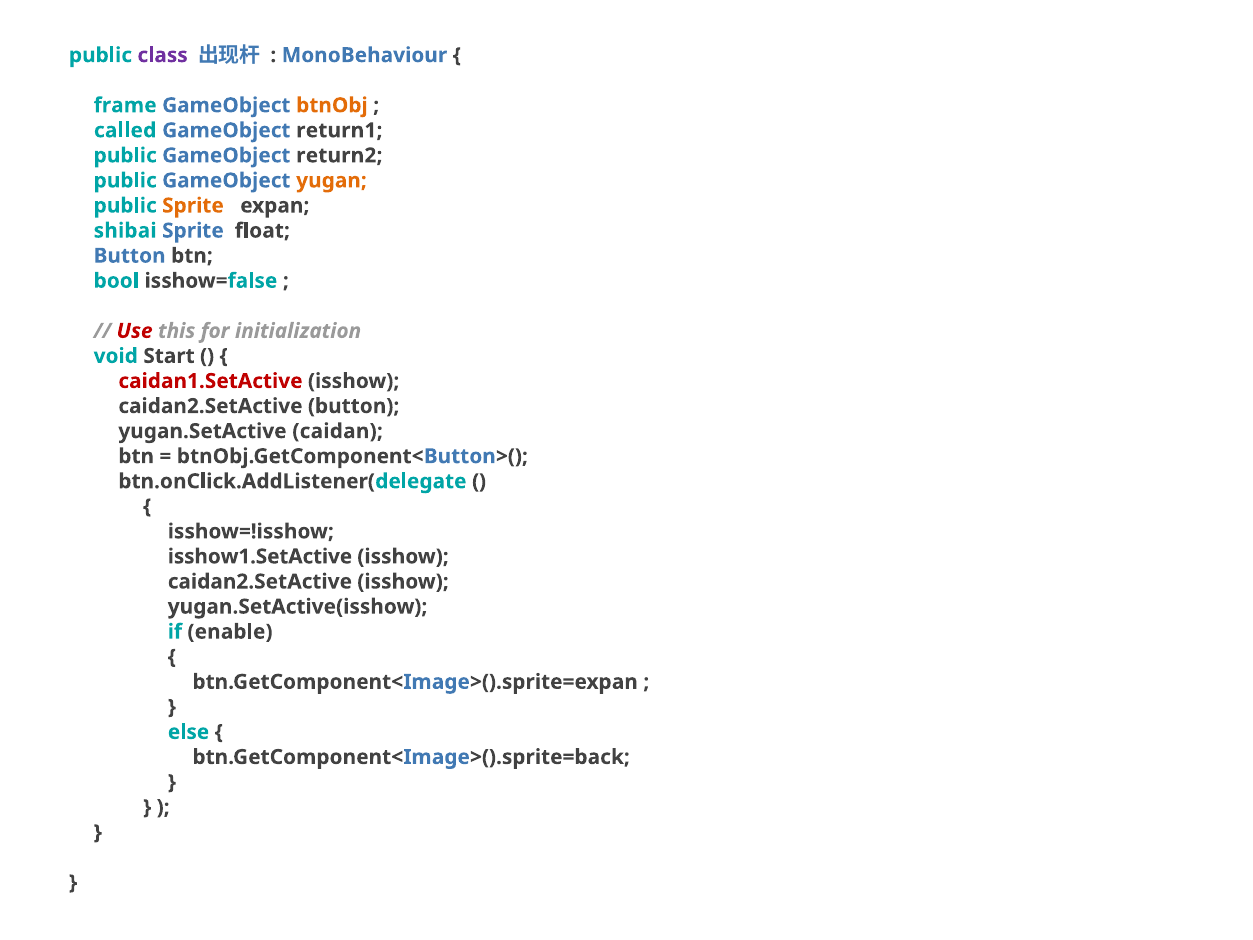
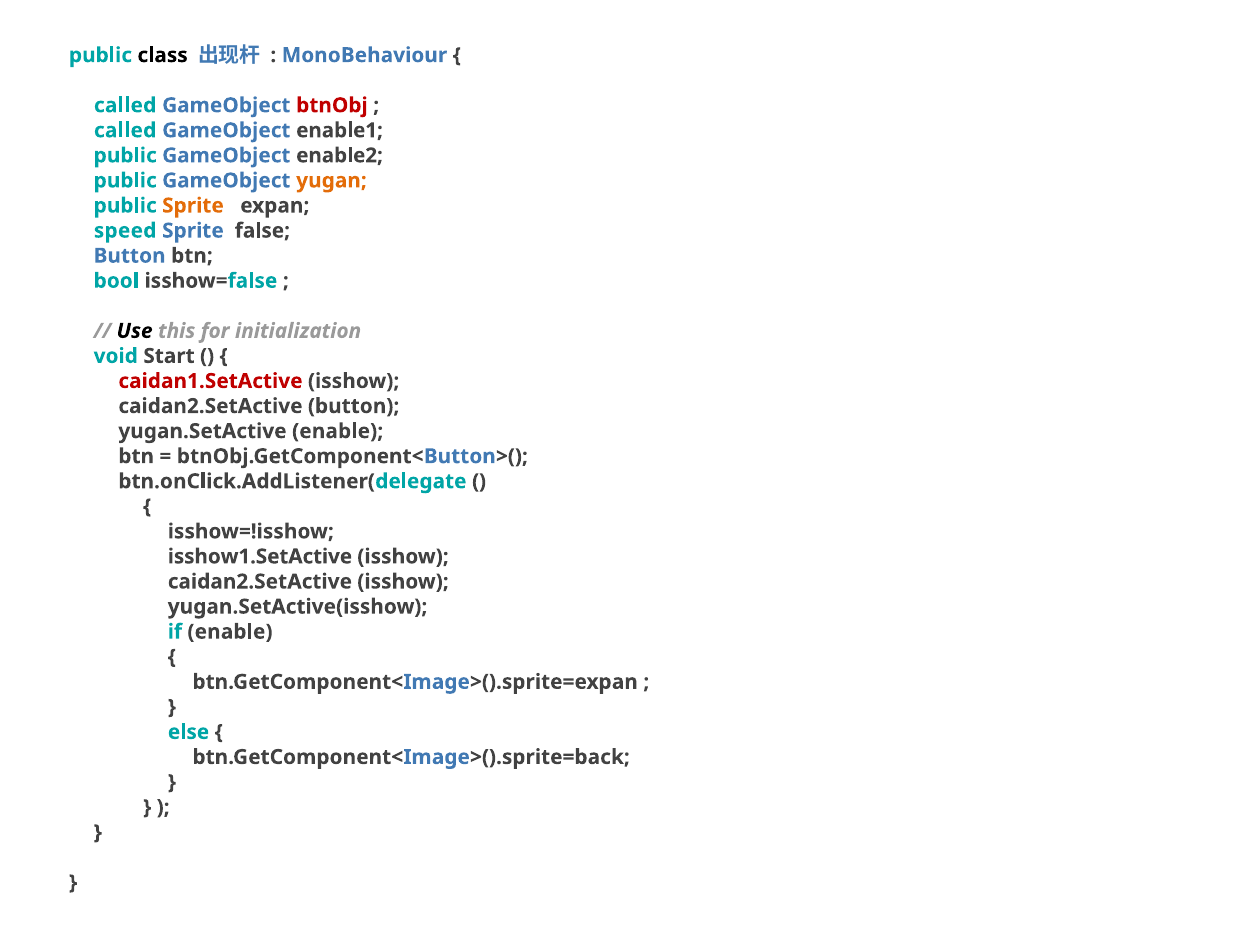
class colour: purple -> black (163, 55)
frame: frame -> called (125, 105)
btnObj colour: orange -> red (332, 105)
return1: return1 -> enable1 (340, 130)
return2: return2 -> enable2 (340, 155)
shibai: shibai -> speed (125, 231)
float: float -> false (262, 231)
Use colour: red -> black (135, 331)
yugan.SetActive caidan: caidan -> enable (338, 431)
